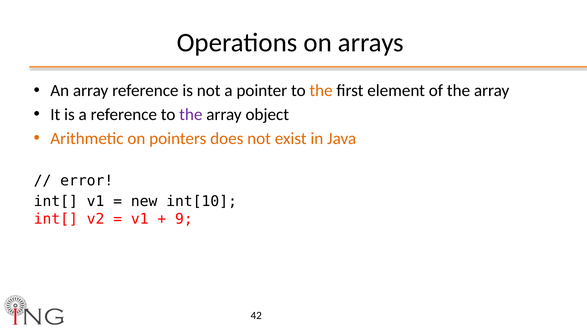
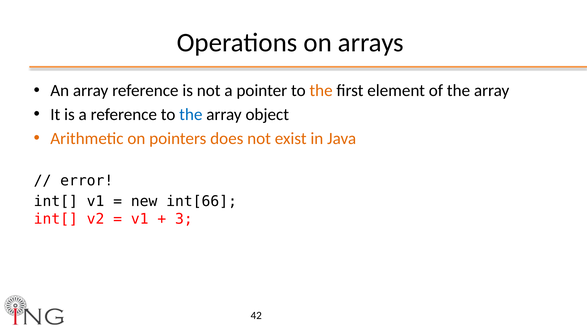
the colour: purple -> blue (191, 115)
int[10: int[10 -> int[66 (202, 201)
9: 9 -> 3 (184, 219)
